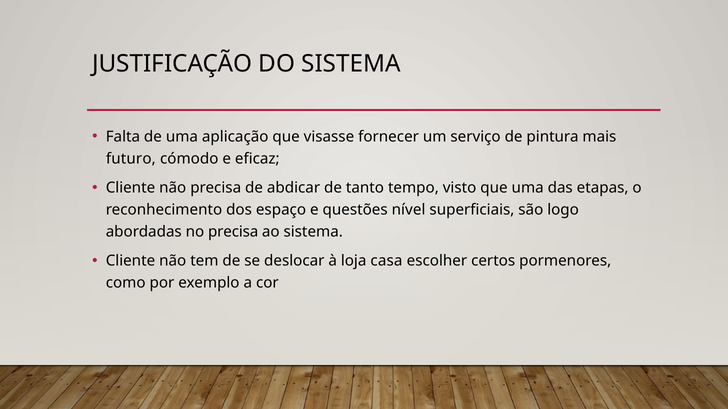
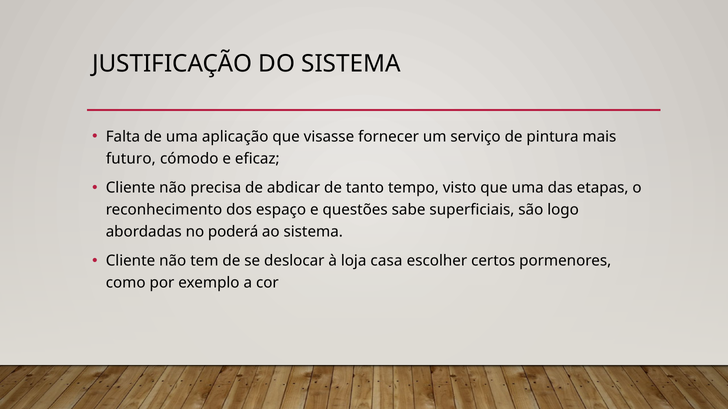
nível: nível -> sabe (409, 210)
no precisa: precisa -> poderá (233, 232)
